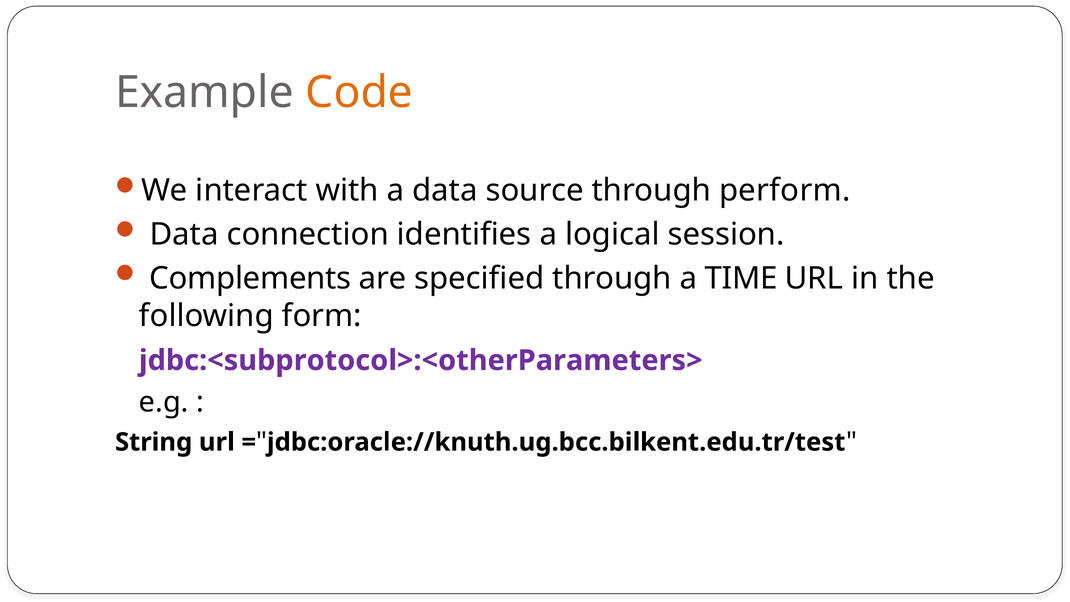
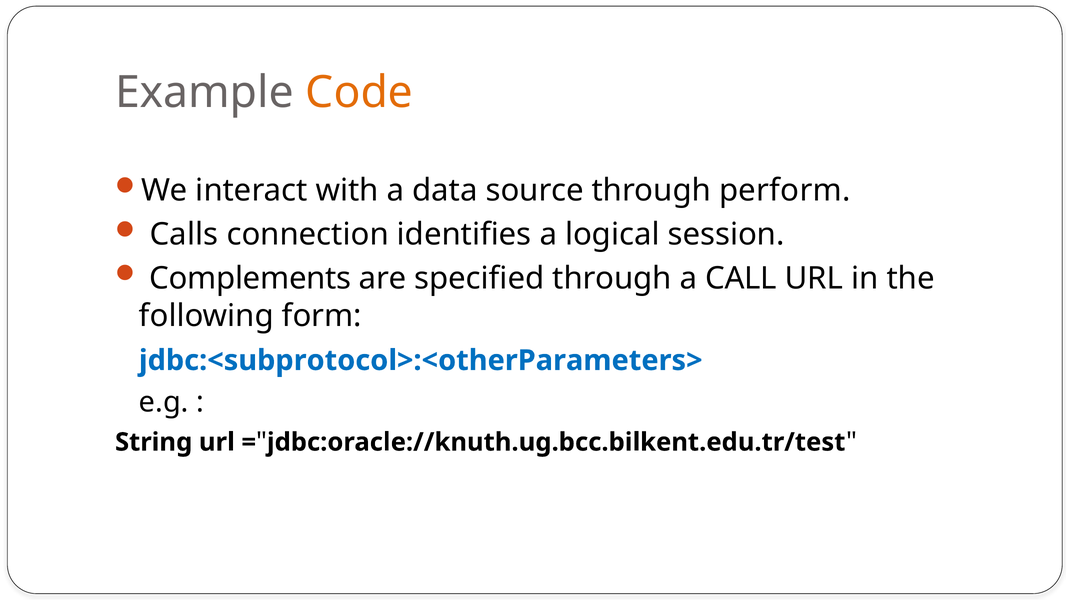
Data: Data -> Calls (184, 234)
TIME: TIME -> CALL (741, 278)
jdbc:<subprotocol>:<otherParameters> colour: purple -> blue (421, 360)
